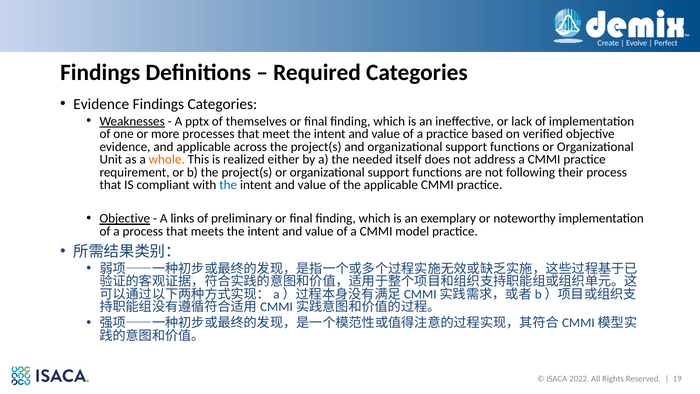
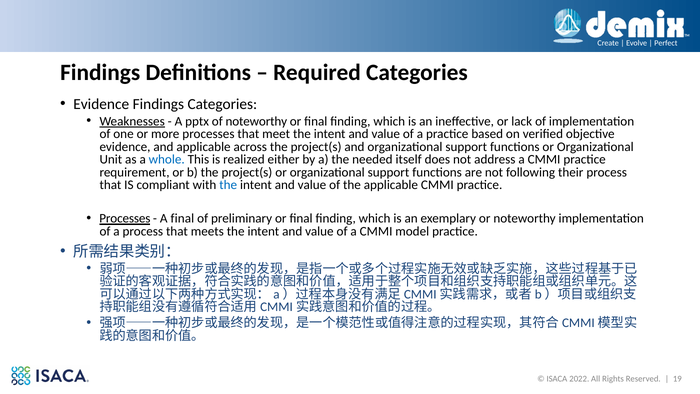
of themselves: themselves -> noteworthy (256, 121)
whole colour: orange -> blue (167, 159)
Objective: Objective -> Processes (125, 218)
A links: links -> final (182, 218)
